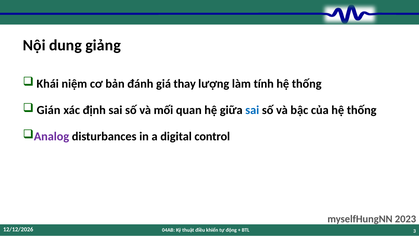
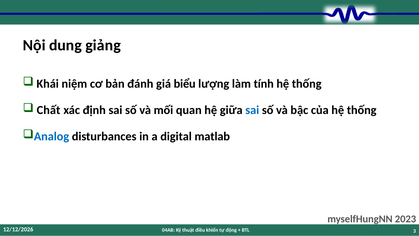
thay: thay -> biểu (185, 84)
Gián: Gián -> Chất (49, 110)
Analog colour: purple -> blue (51, 136)
control: control -> matlab (212, 136)
